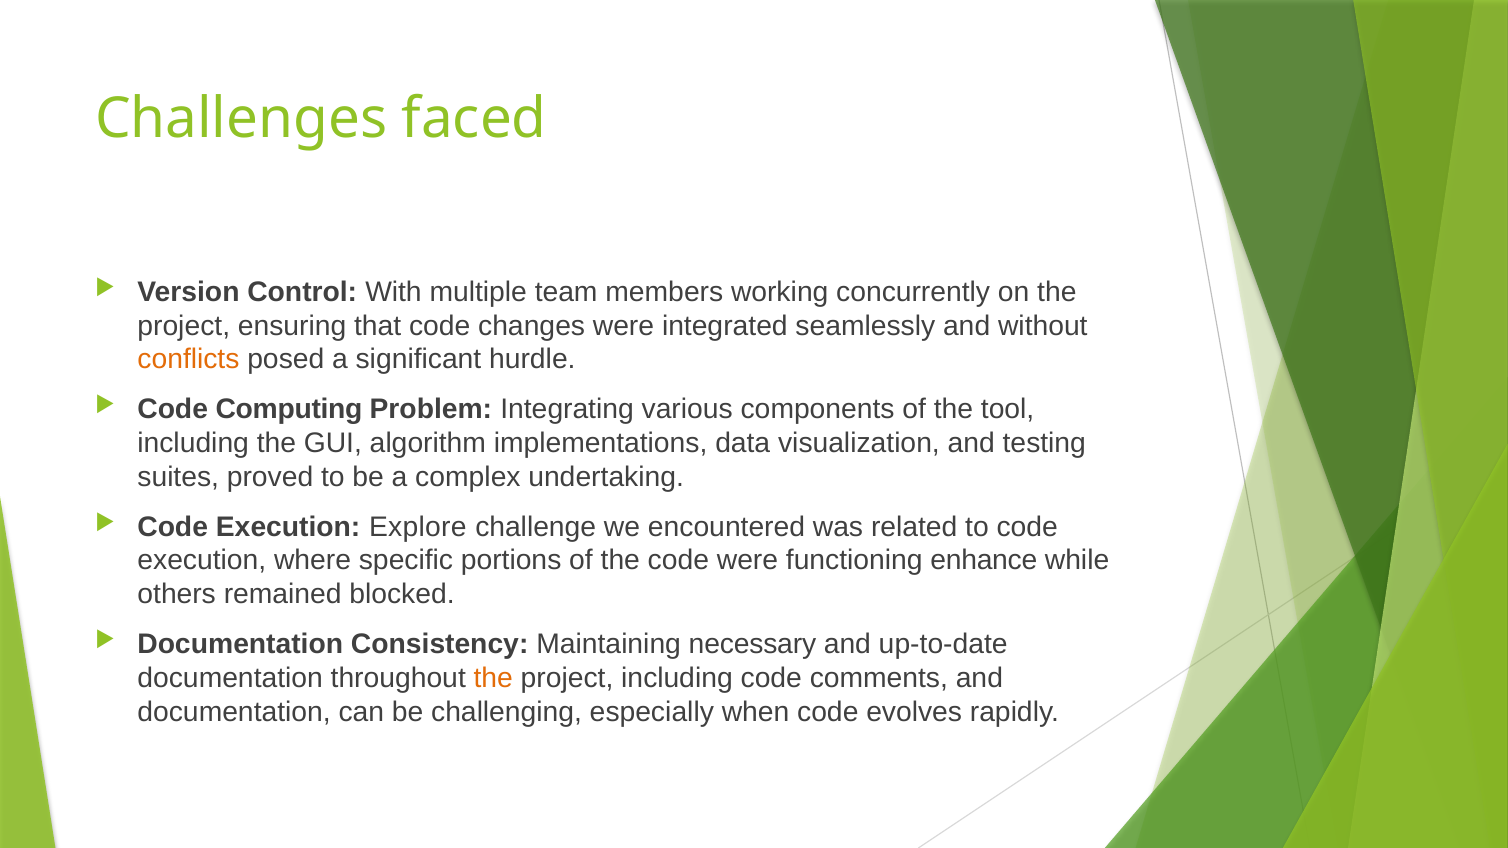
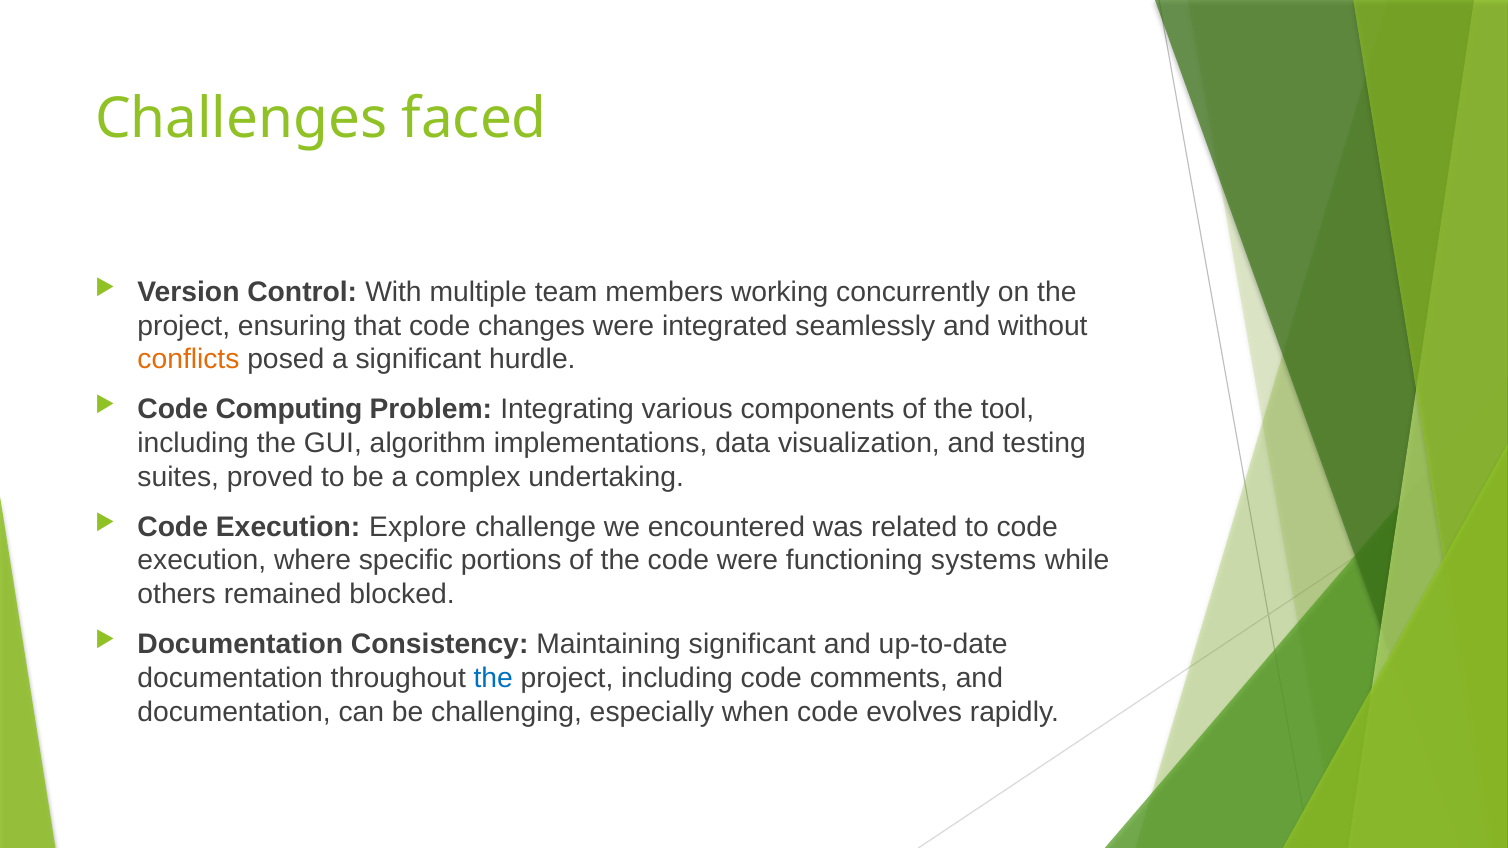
enhance: enhance -> systems (984, 561)
Maintaining necessary: necessary -> significant (752, 645)
the colour: orange -> blue (493, 678)
